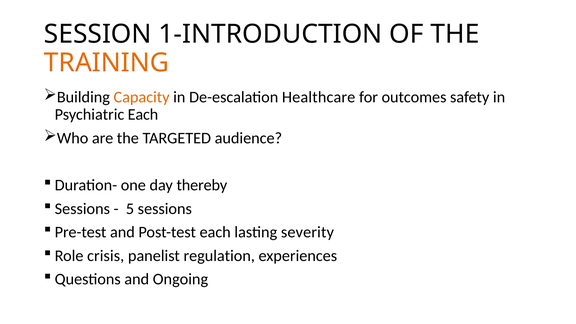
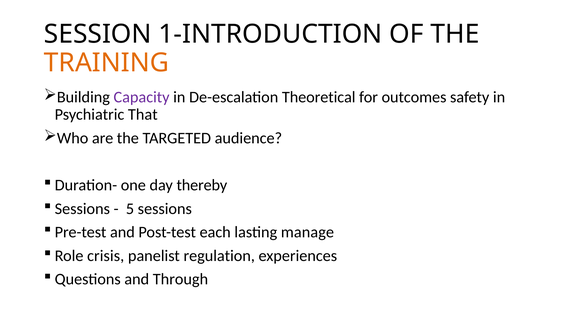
Capacity colour: orange -> purple (142, 97)
Healthcare: Healthcare -> Theoretical (319, 97)
Psychiatric Each: Each -> That (143, 115)
severity: severity -> manage (307, 232)
Ongoing: Ongoing -> Through (180, 279)
